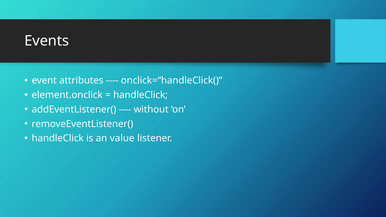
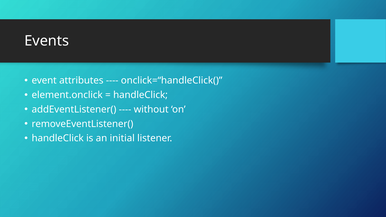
value: value -> initial (122, 138)
